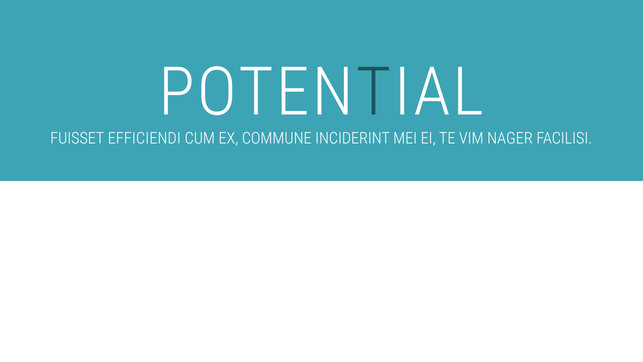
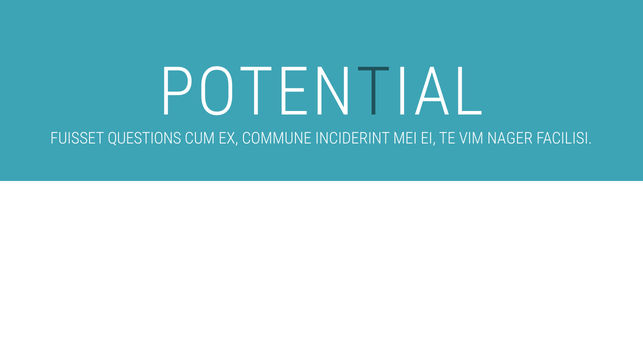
EFFICIENDI: EFFICIENDI -> QUESTIONS (144, 138)
